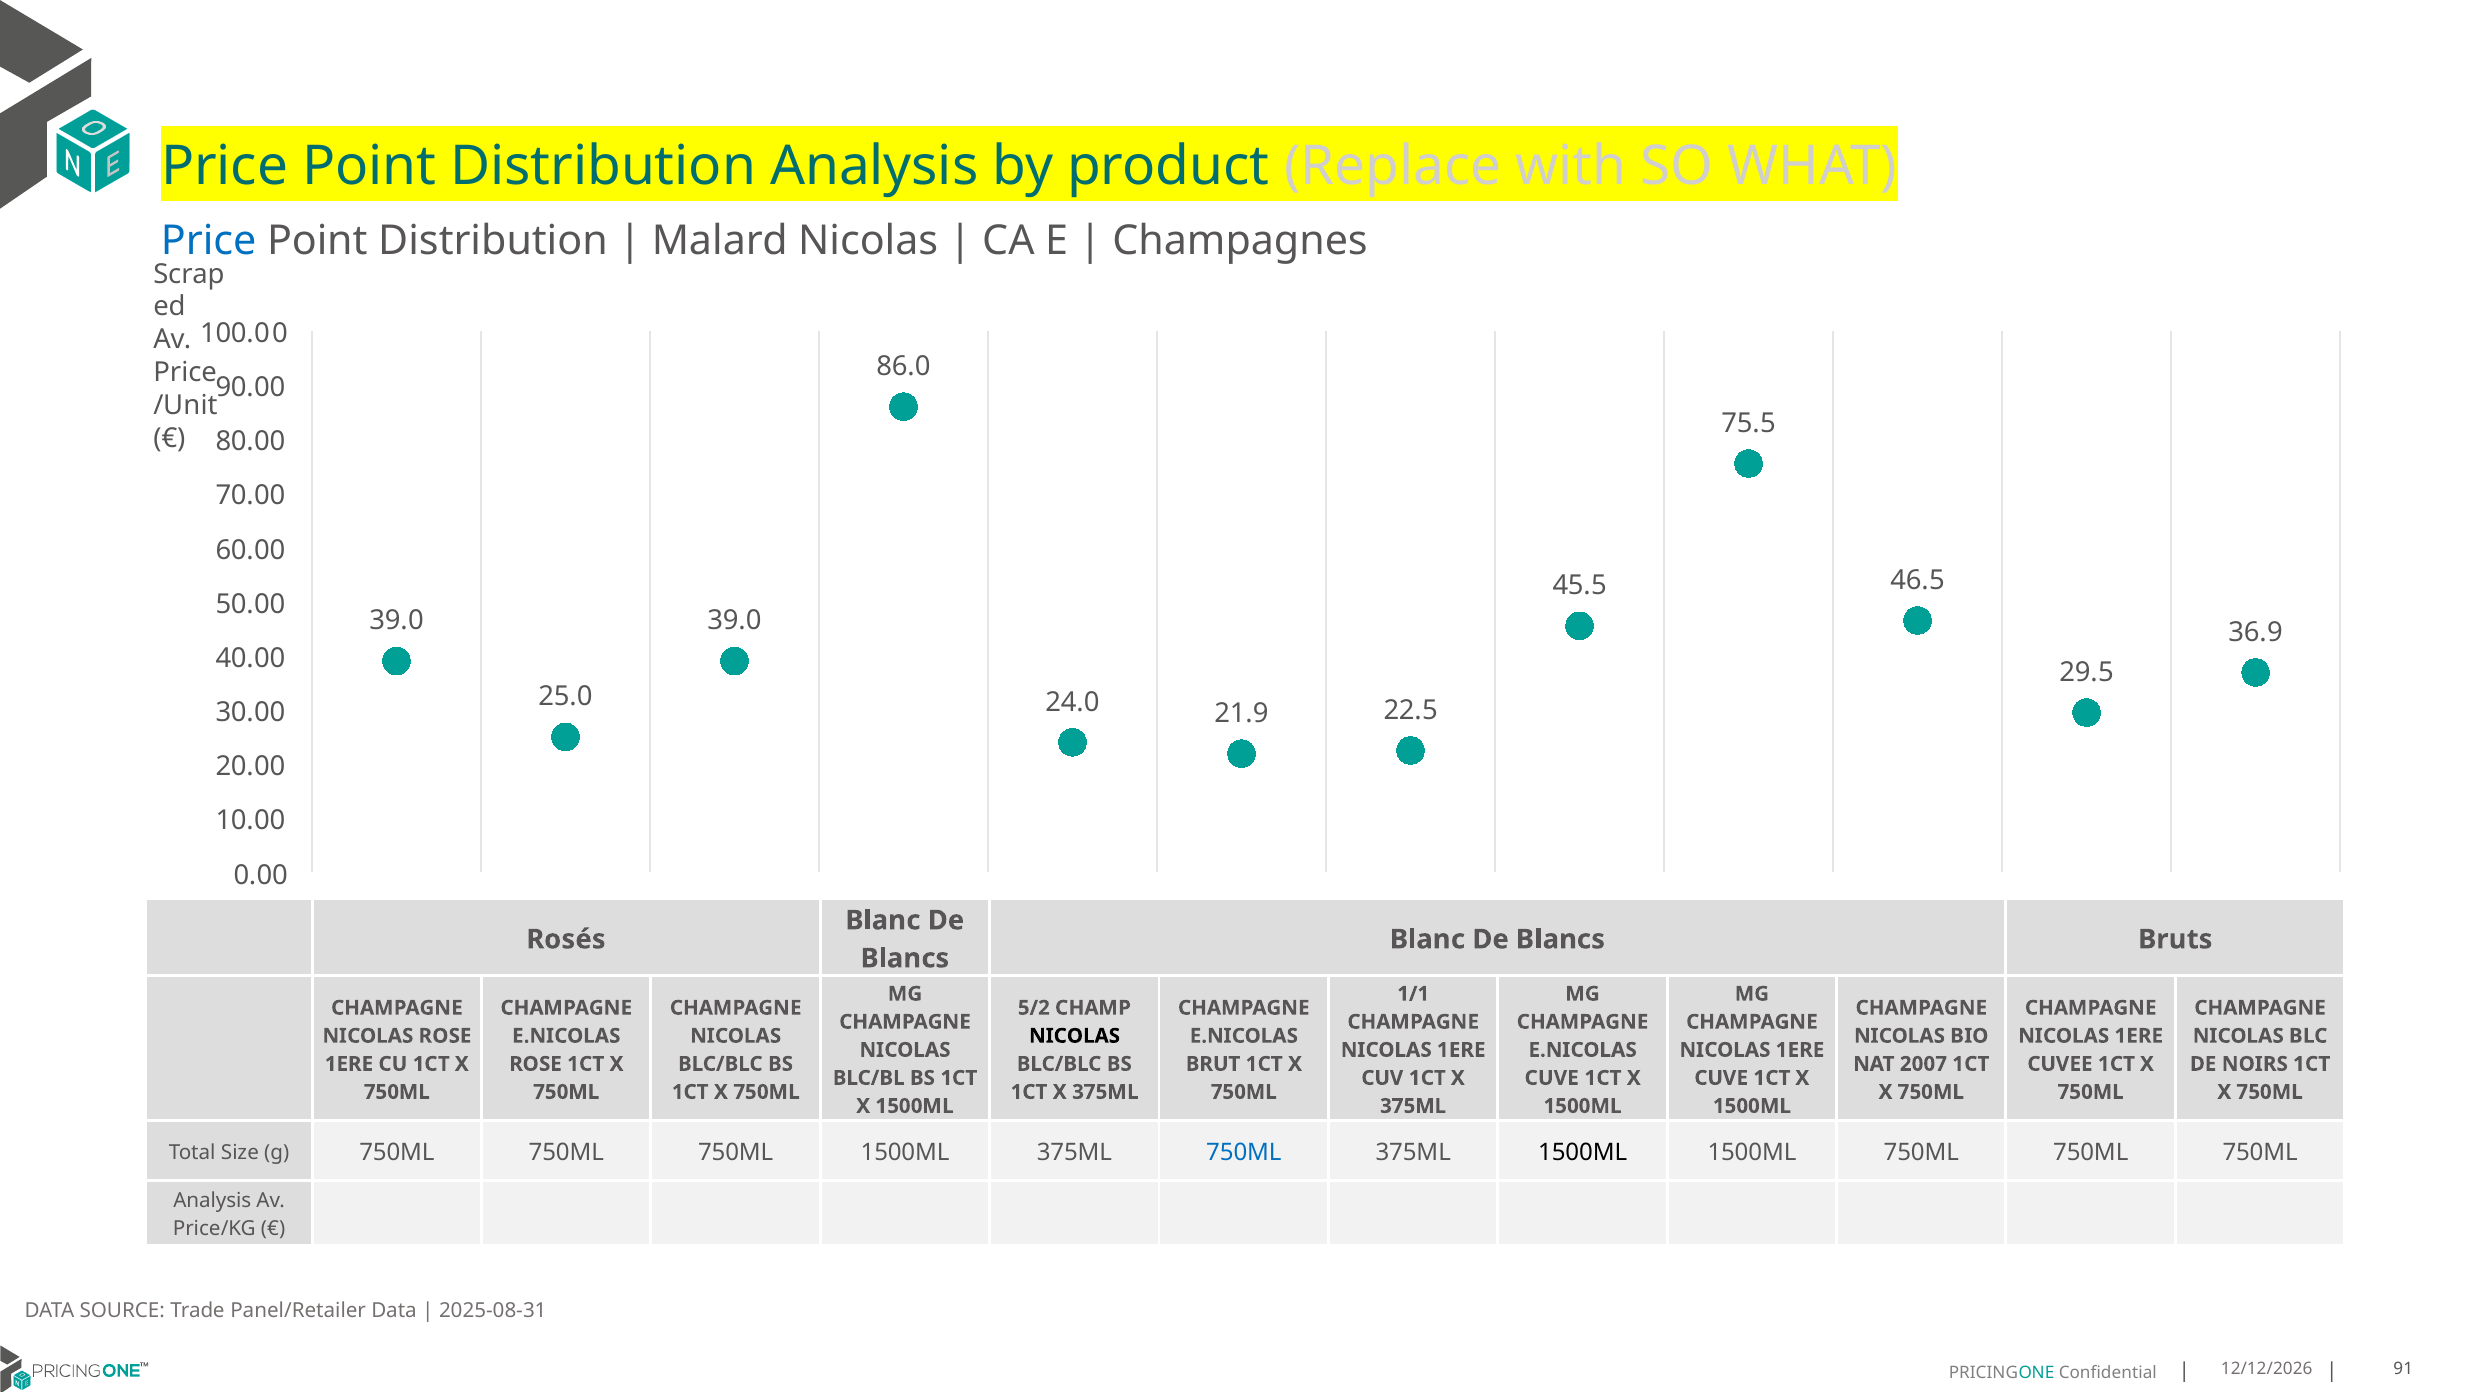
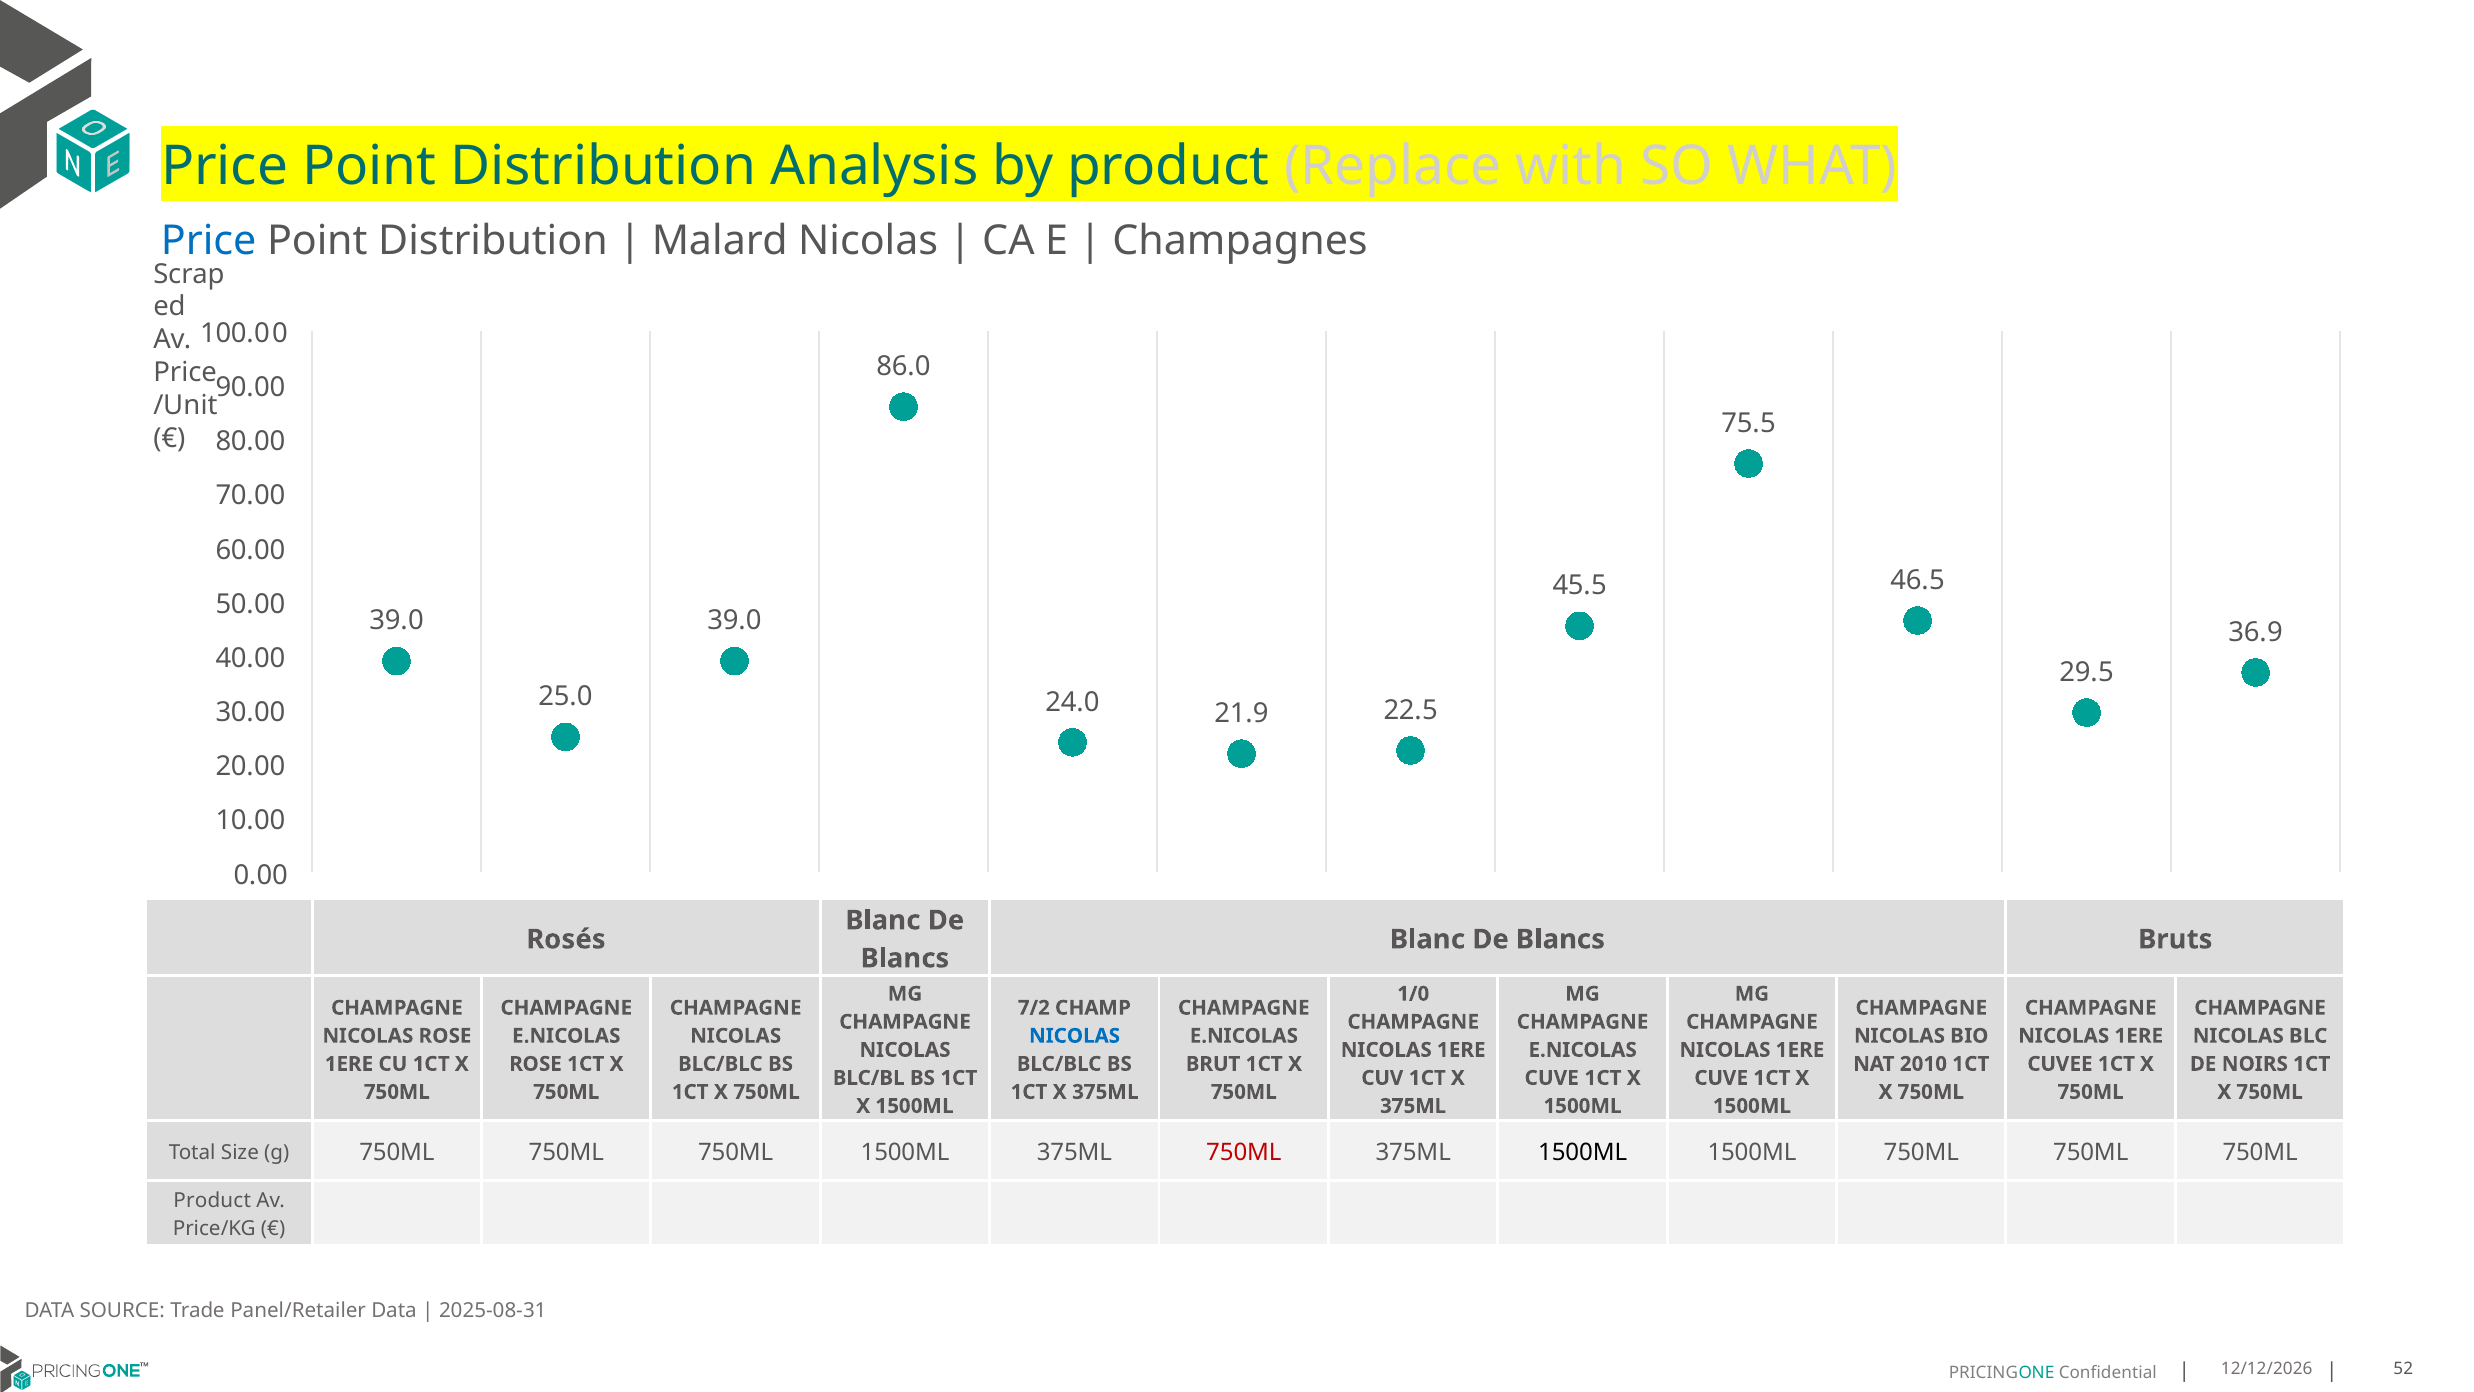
1/1: 1/1 -> 1/0 (1413, 994)
5/2: 5/2 -> 7/2 (1034, 1008)
NICOLAS colour: black -> blue (1075, 1036)
2007: 2007 -> 2010 (1923, 1064)
750ML colour: blue -> red (1244, 1152)
Analysis: Analysis -> Product (212, 1200)
91: 91 -> 52 (2403, 1368)
